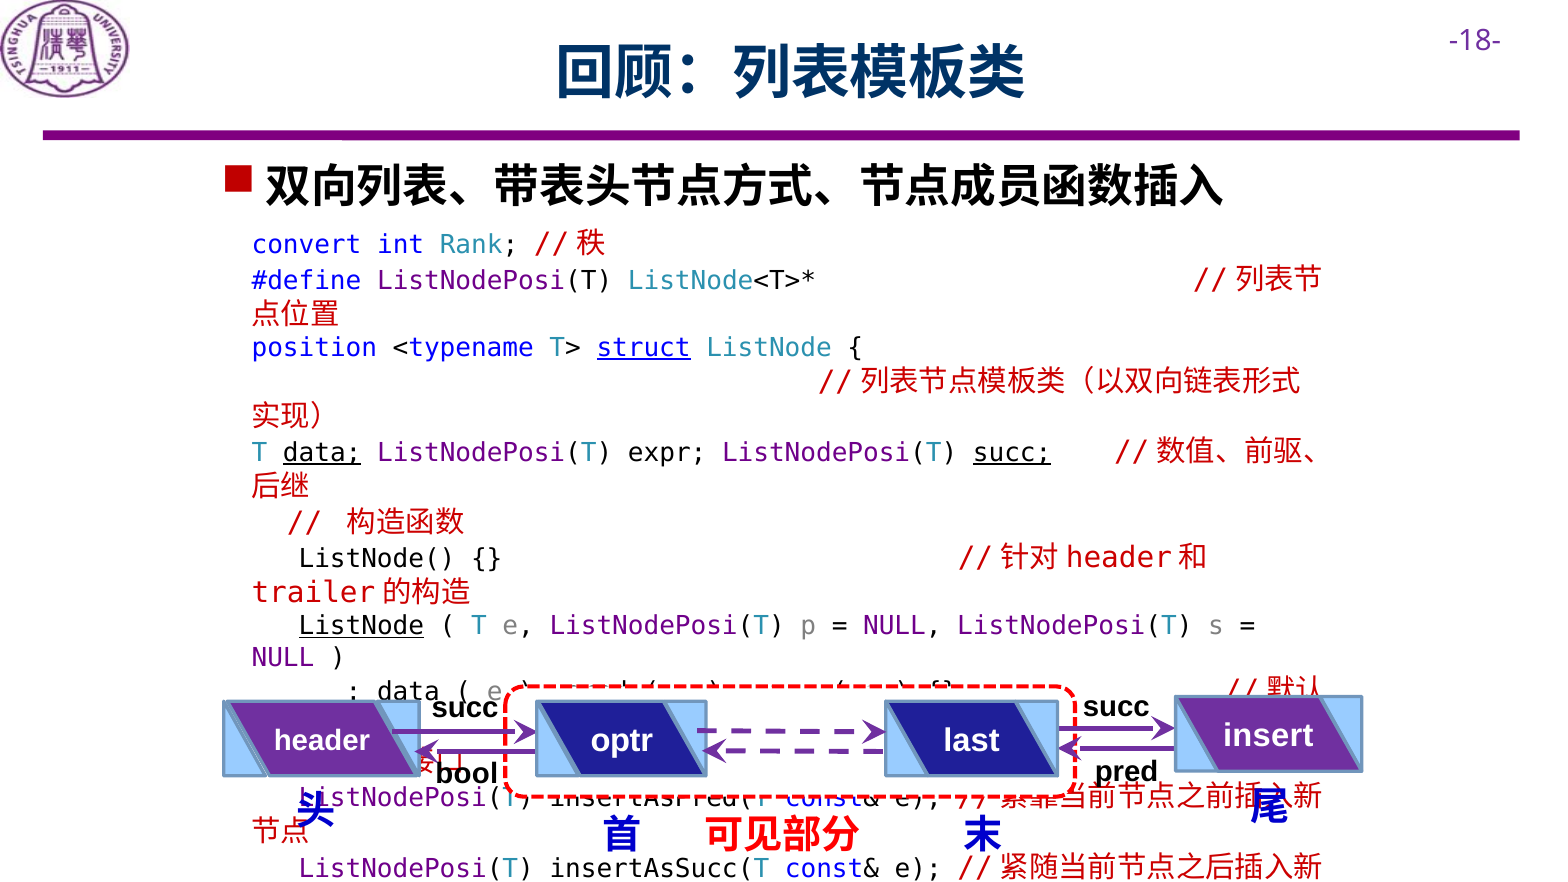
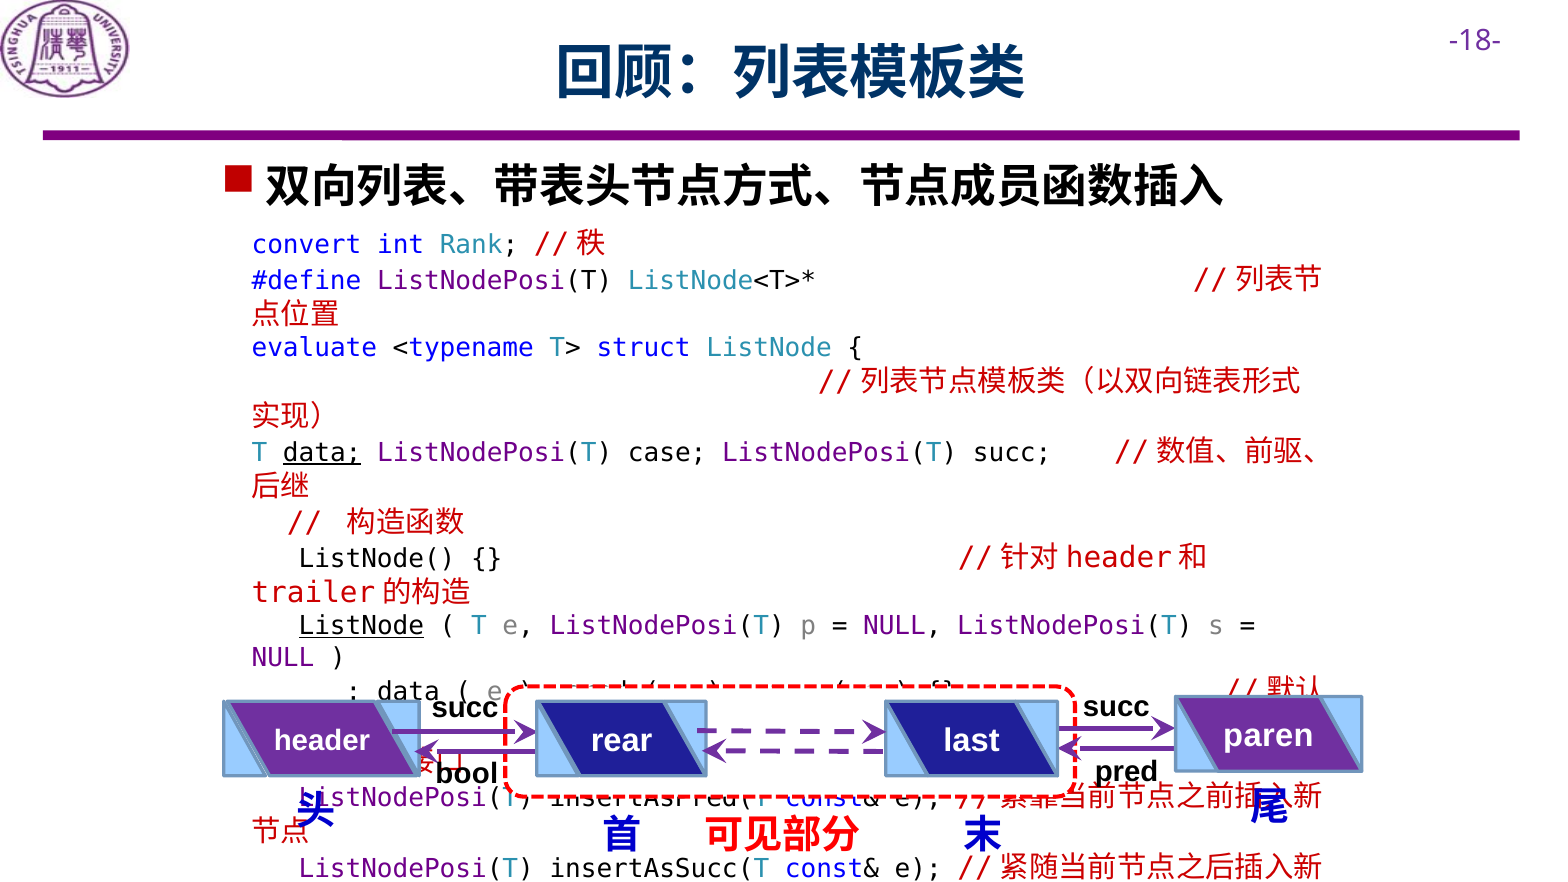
position: position -> evaluate (314, 348)
struct underline: present -> none (644, 348)
expr: expr -> case (667, 453)
succ underline: present -> none (1012, 453)
optr: optr -> rear (622, 741)
insert: insert -> paren (1268, 736)
